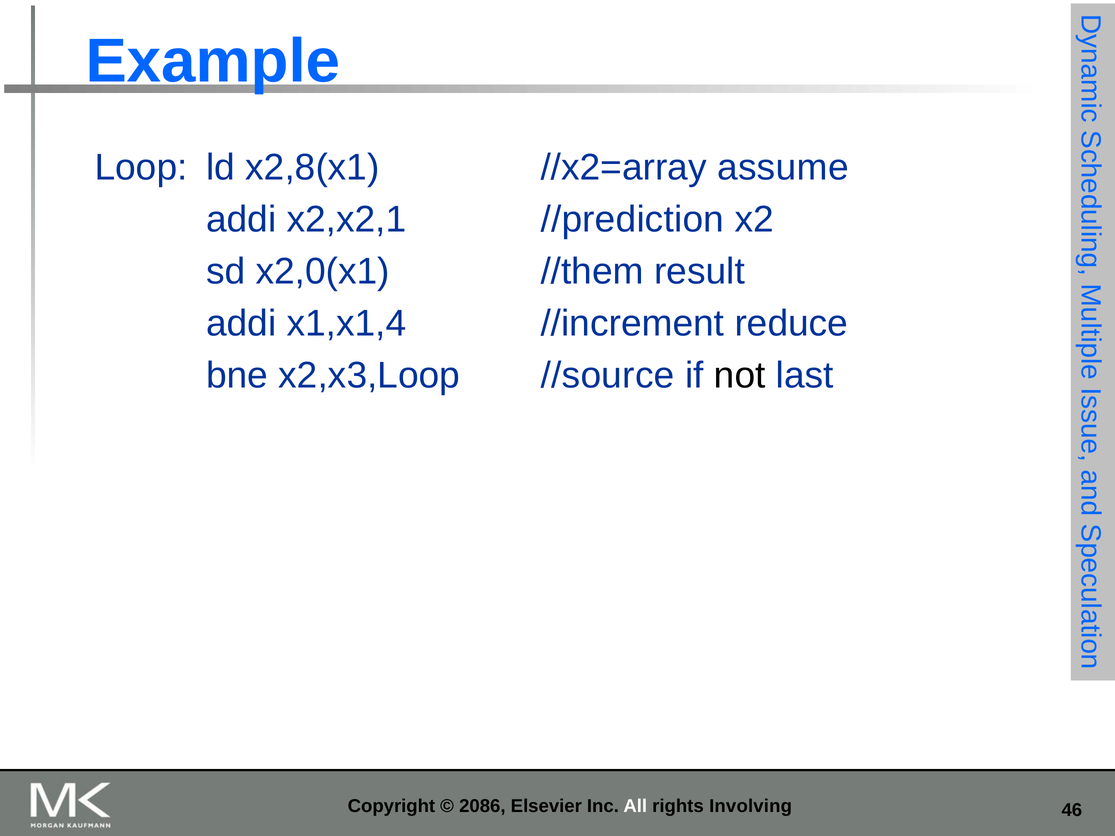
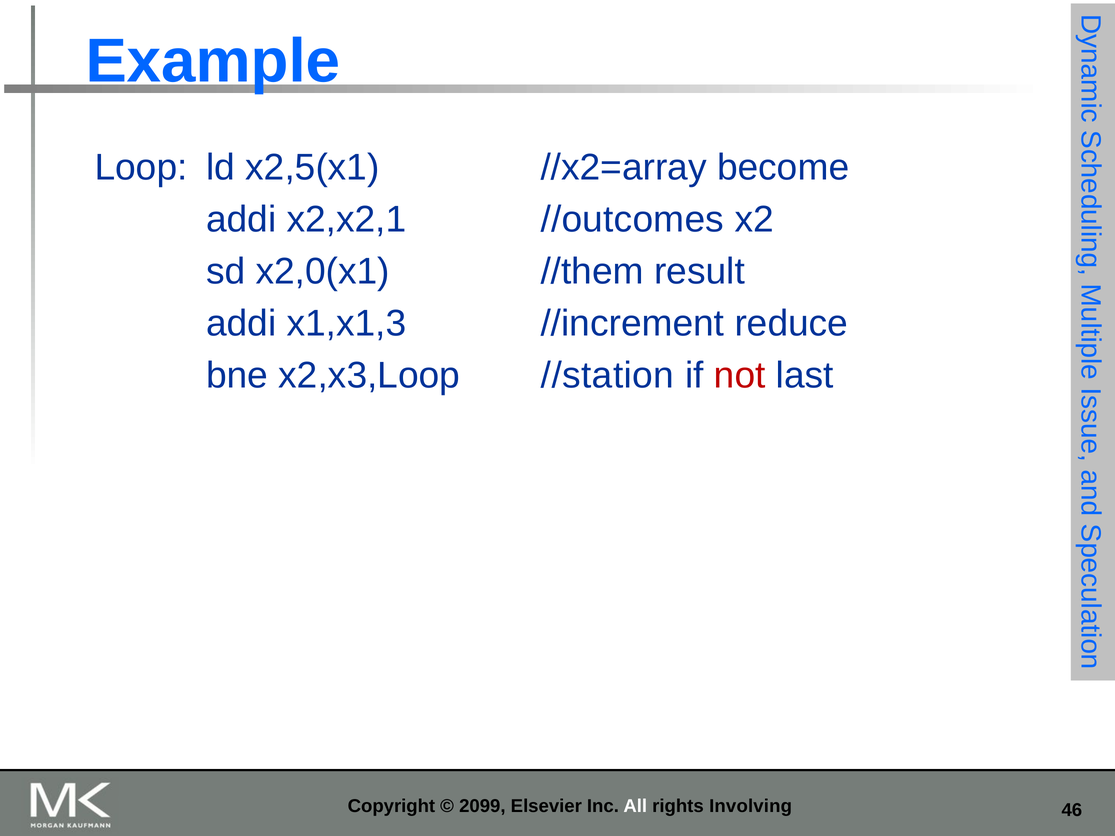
x2,8(x1: x2,8(x1 -> x2,5(x1 (312, 168)
assume: assume -> become (783, 168)
//prediction: //prediction -> //outcomes (632, 220)
x1,x1,4: x1,x1,4 -> x1,x1,3 (346, 324)
//source: //source -> //station (608, 376)
not colour: black -> red (740, 376)
2086: 2086 -> 2099 (482, 806)
